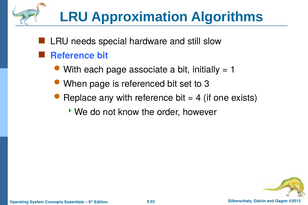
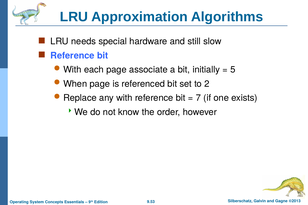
1: 1 -> 5 (233, 70)
3: 3 -> 2 (207, 84)
4: 4 -> 7 (198, 98)
